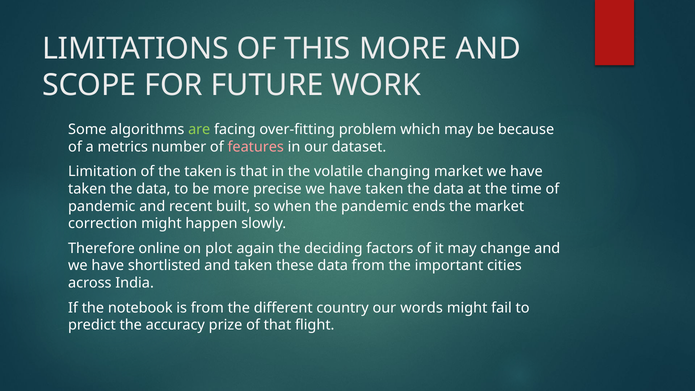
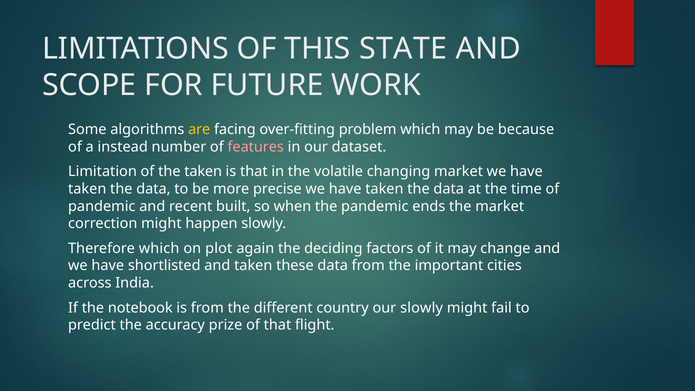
THIS MORE: MORE -> STATE (403, 49)
are colour: light green -> yellow (199, 129)
metrics: metrics -> instead (123, 147)
Therefore online: online -> which (159, 248)
our words: words -> slowly (422, 308)
